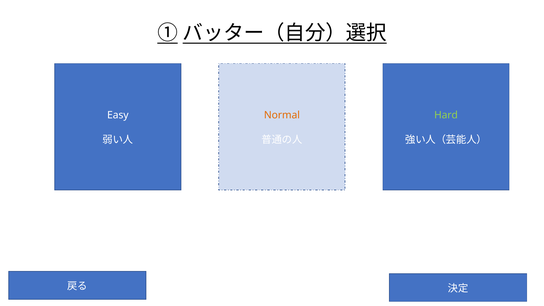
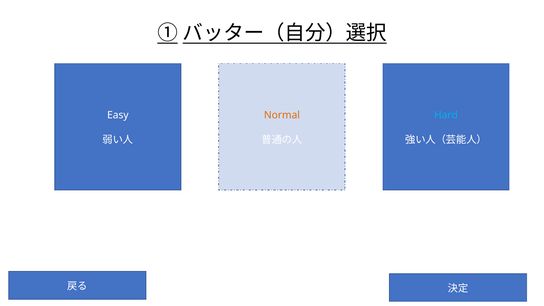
Hard colour: light green -> light blue (446, 115)
